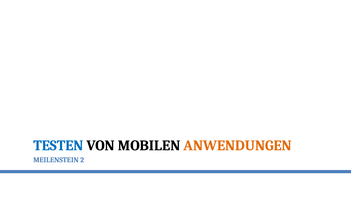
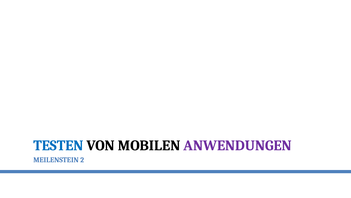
ANWENDUNGEN colour: orange -> purple (238, 145)
